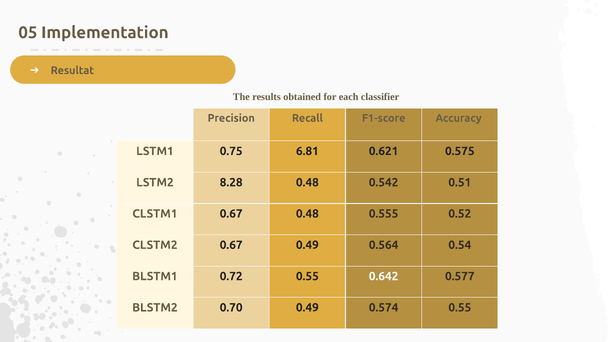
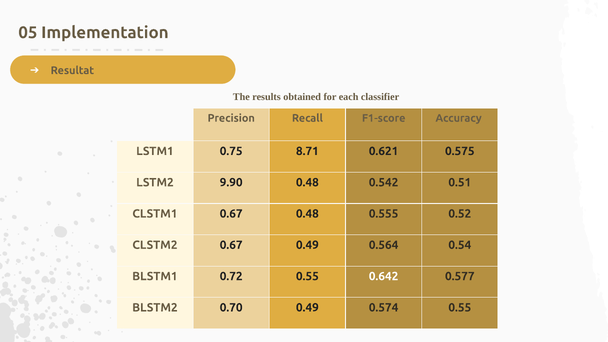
6.81: 6.81 -> 8.71 (307, 151)
8.28: 8.28 -> 9.90 (231, 182)
